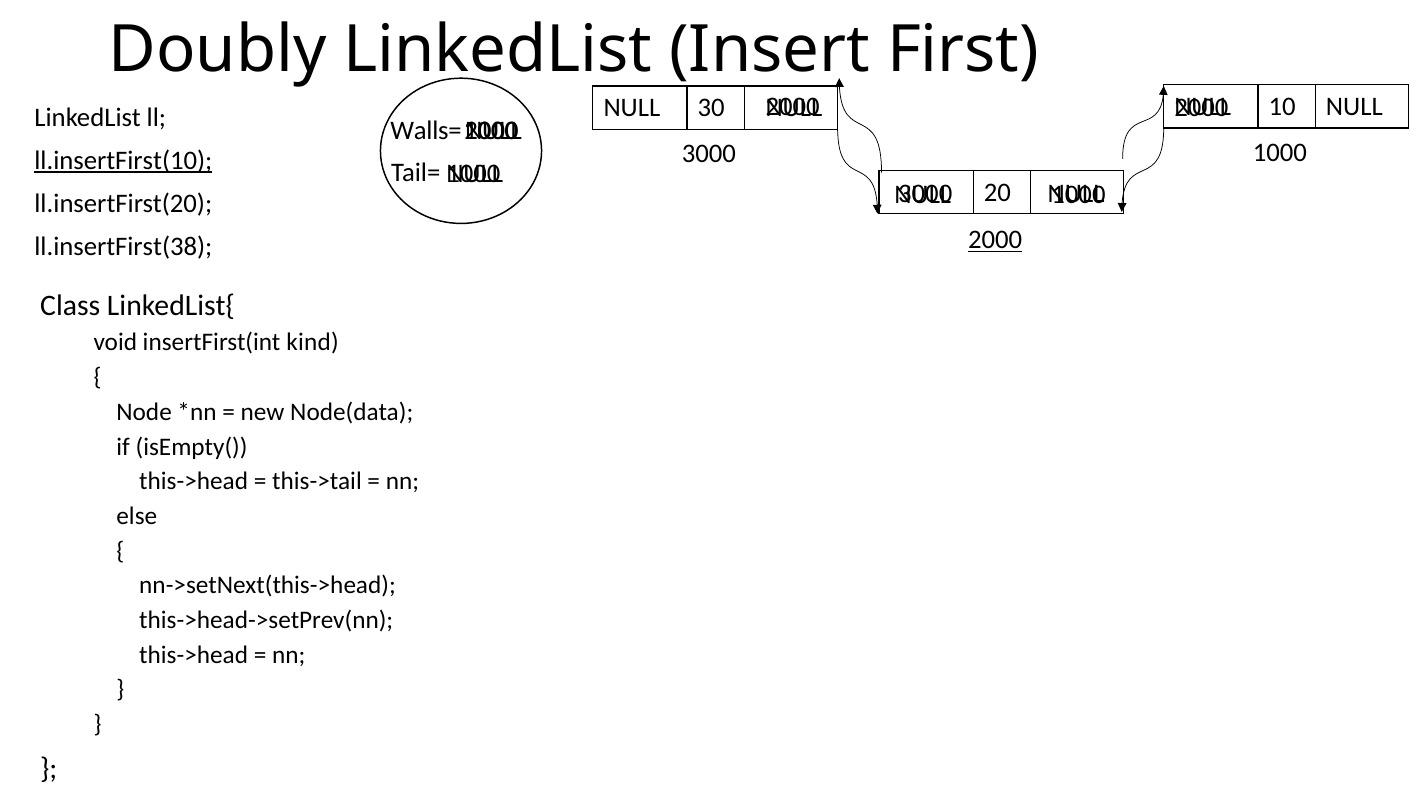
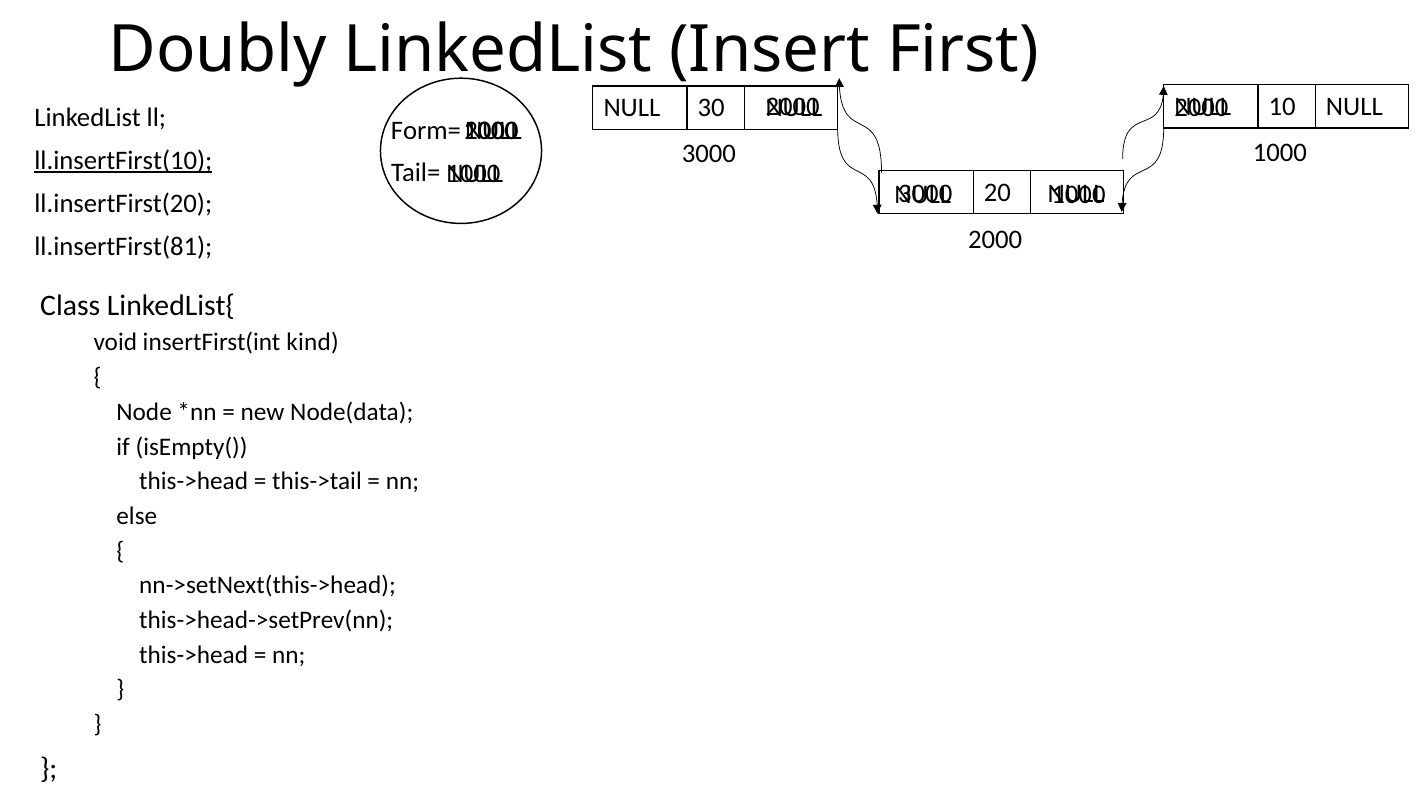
Walls=: Walls= -> Form= (426, 131)
2000 underline: present -> none (995, 240)
ll.insertFirst(38: ll.insertFirst(38 -> ll.insertFirst(81 (123, 246)
